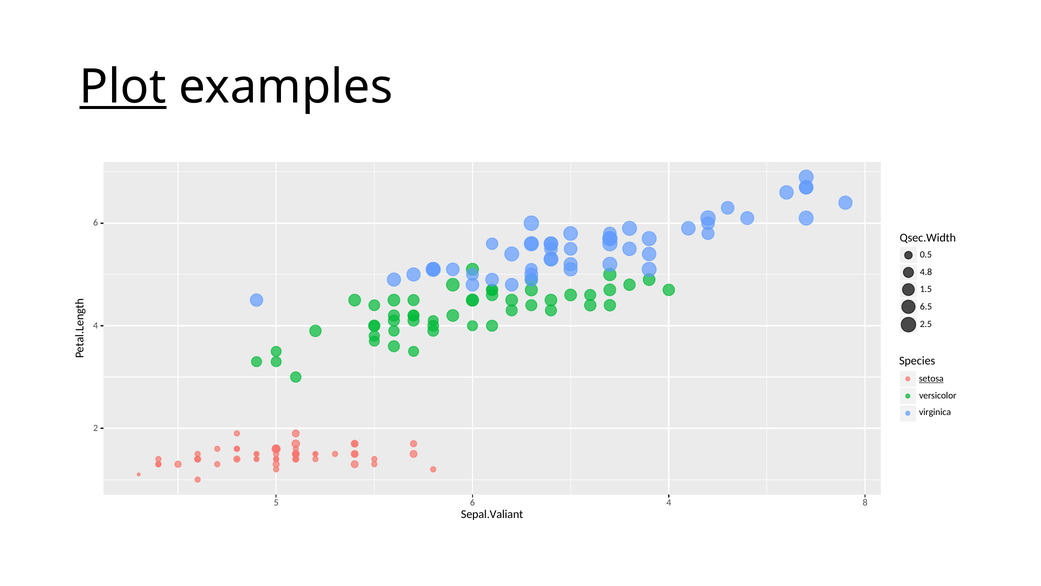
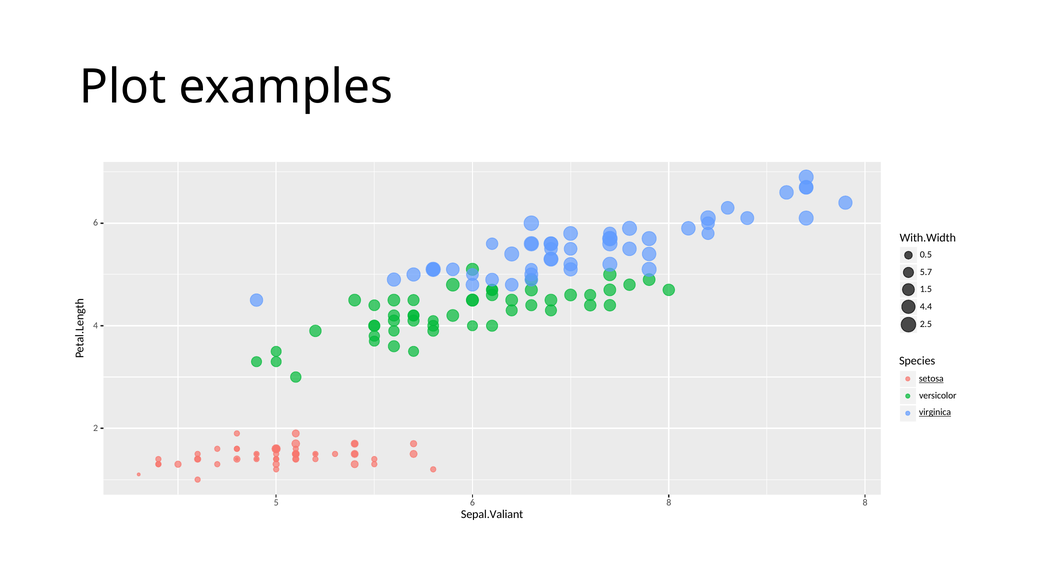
Plot underline: present -> none (123, 87)
Qsec.Width: Qsec.Width -> With.Width (928, 238)
4.8: 4.8 -> 5.7 (926, 272)
6.5: 6.5 -> 4.4 (926, 306)
virginica underline: none -> present (935, 412)
6 4: 4 -> 8 (669, 502)
